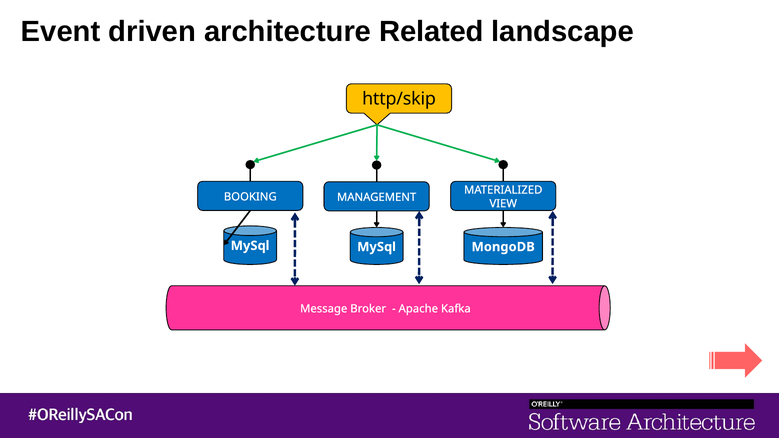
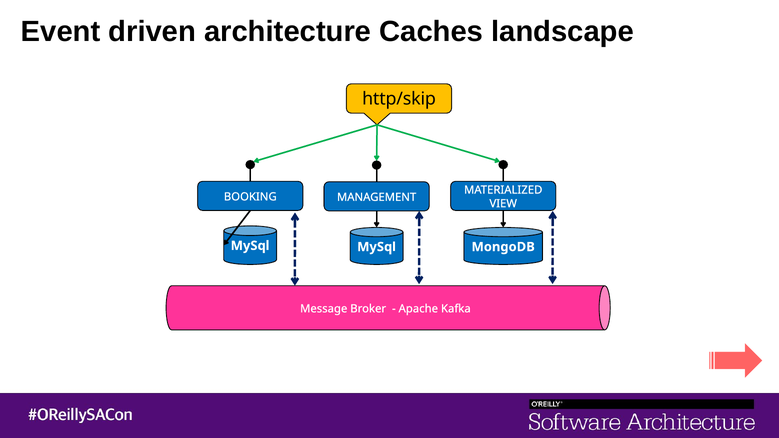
Related: Related -> Caches (431, 31)
